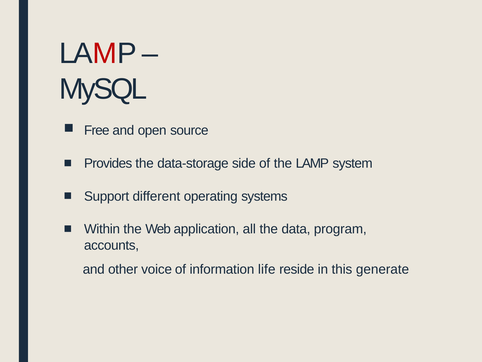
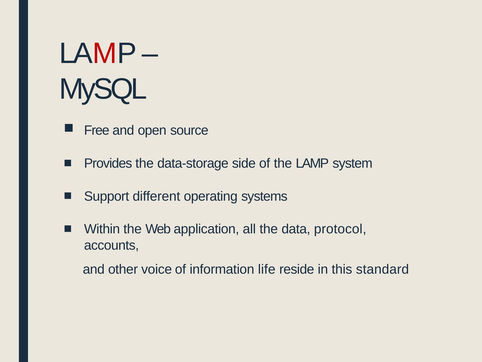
program: program -> protocol (340, 229)
generate: generate -> standard (382, 269)
